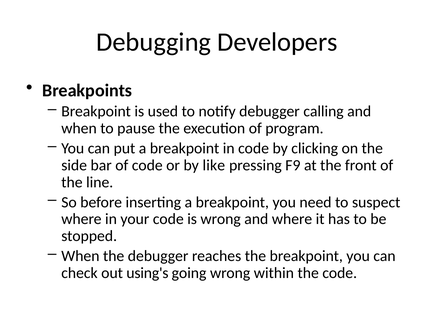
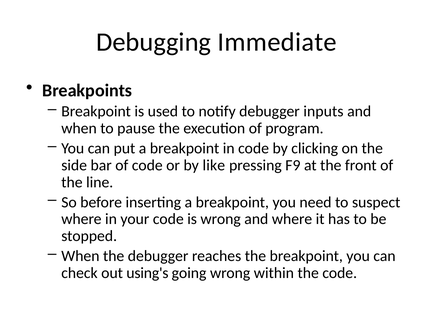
Developers: Developers -> Immediate (277, 42)
calling: calling -> inputs (323, 111)
